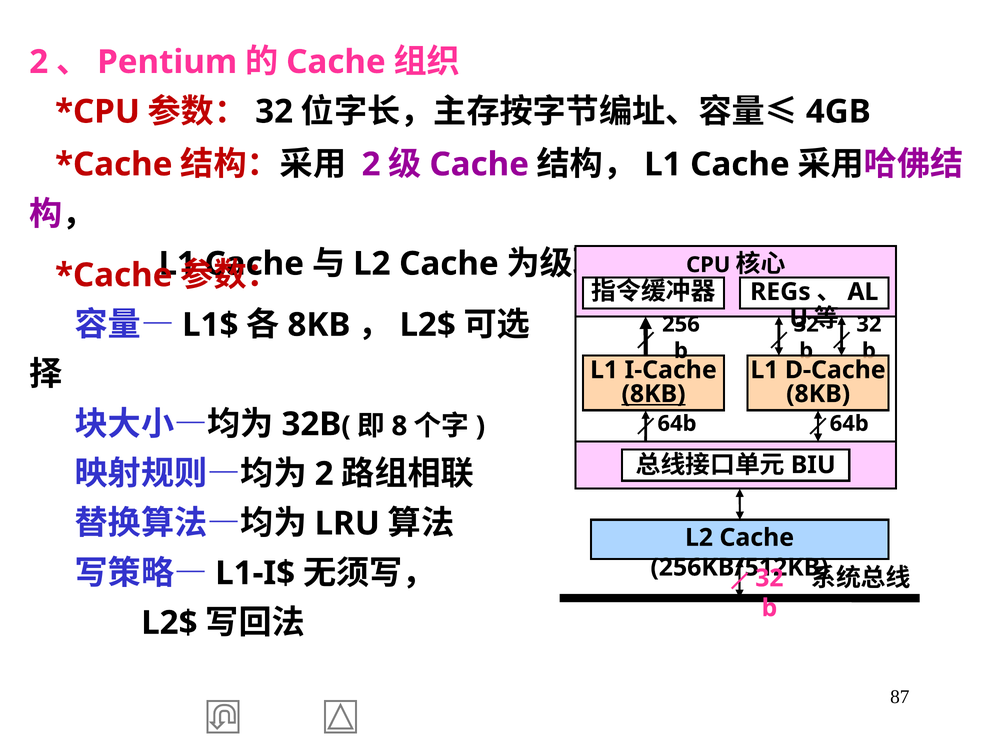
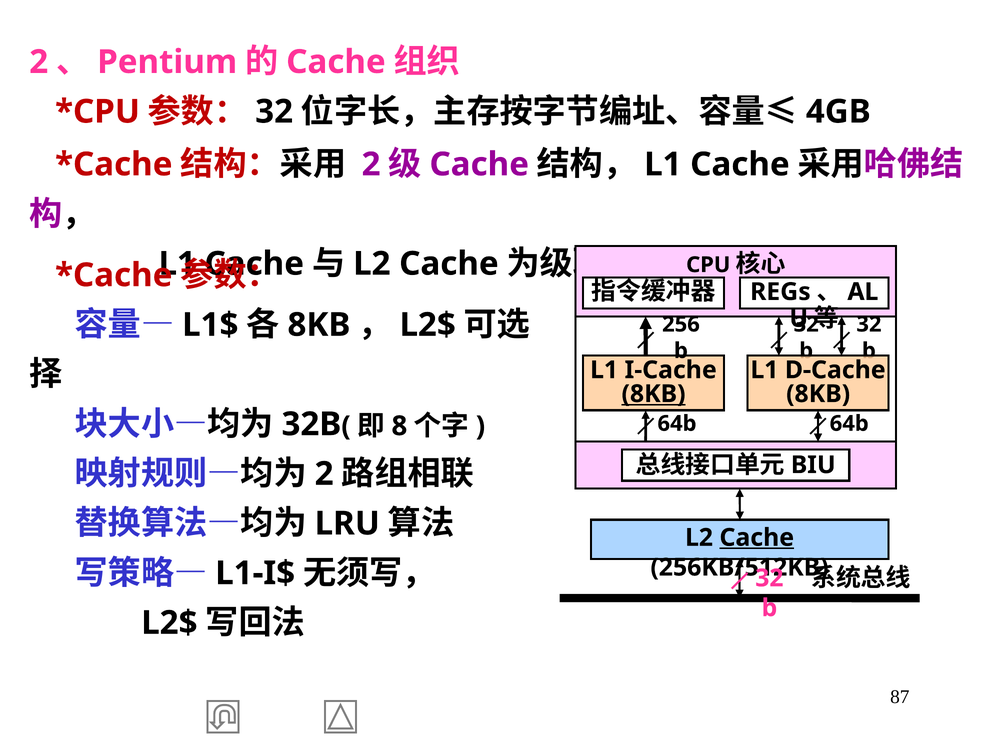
Cache underline: none -> present (757, 538)
